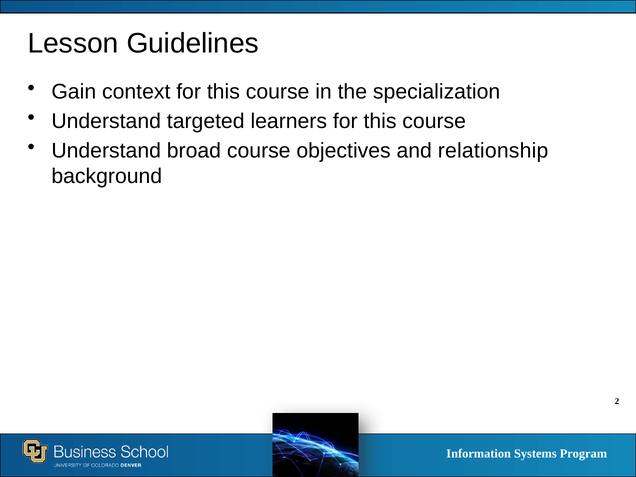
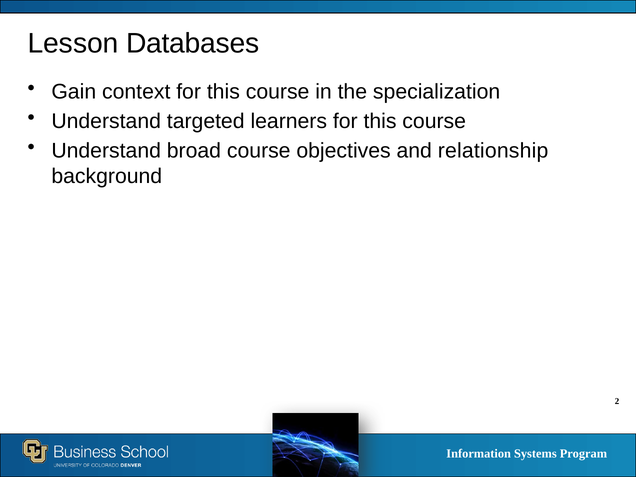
Guidelines: Guidelines -> Databases (193, 43)
